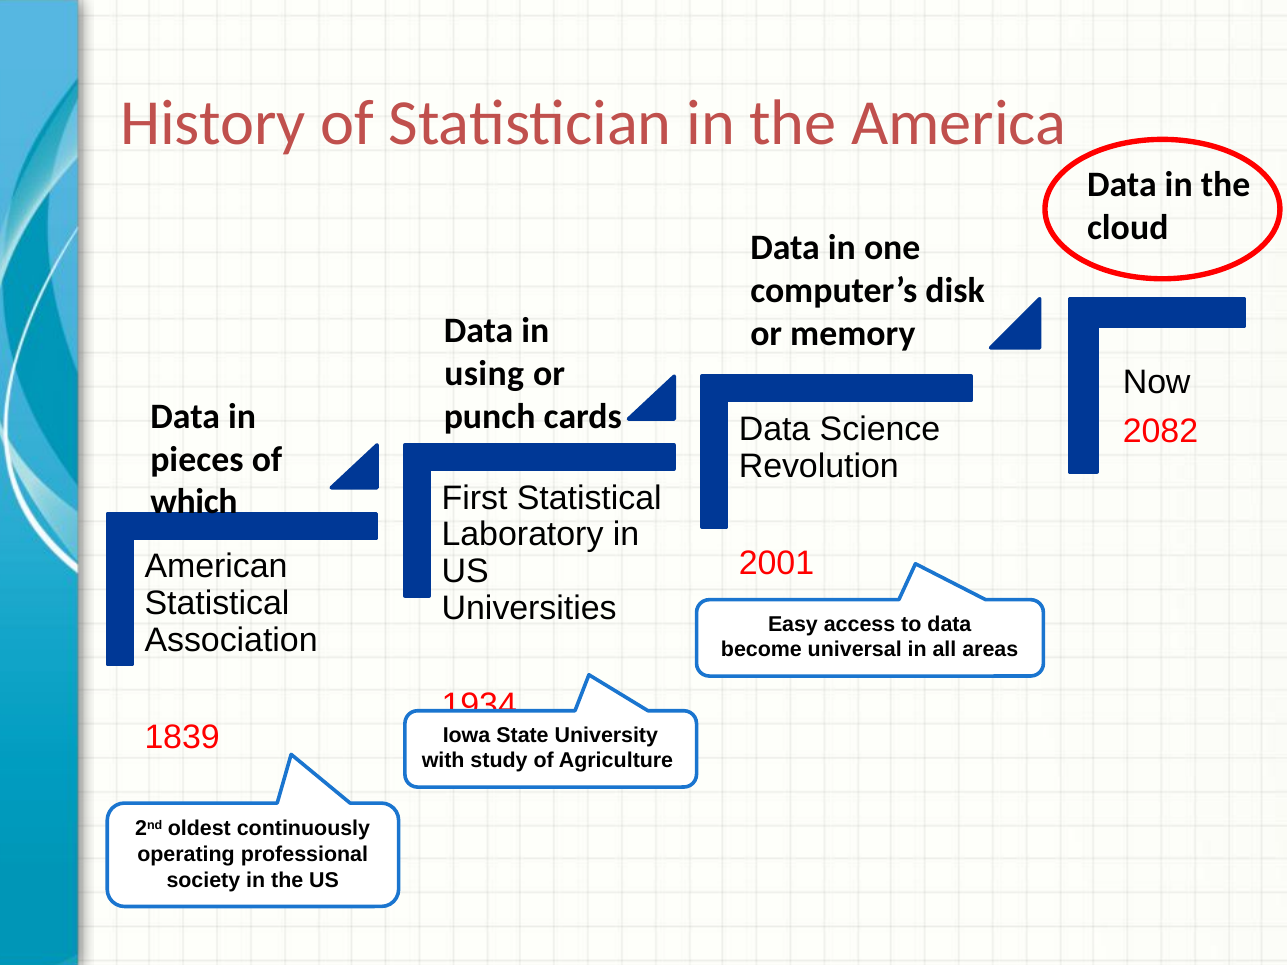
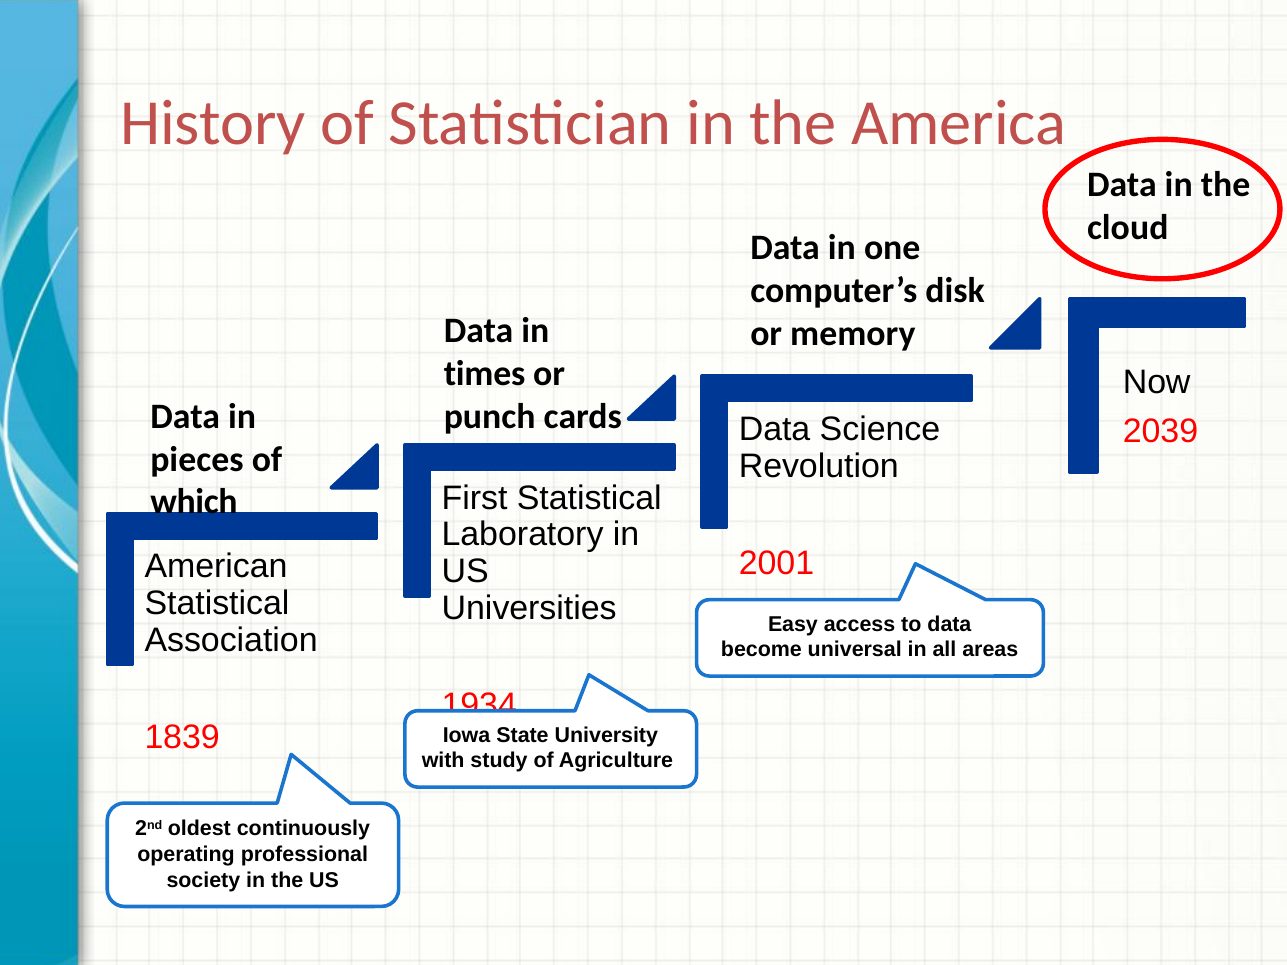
using: using -> times (485, 374)
2082: 2082 -> 2039 (1161, 431)
